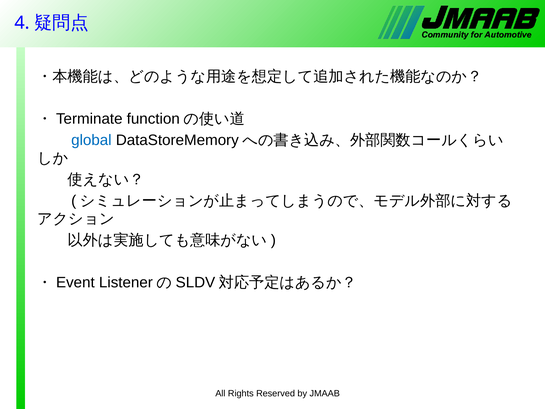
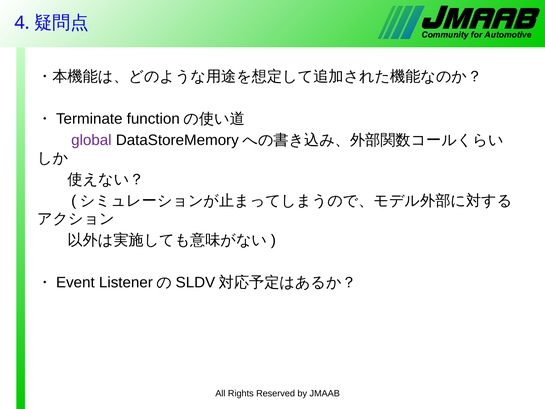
global colour: blue -> purple (91, 140)
